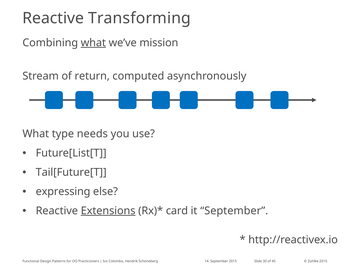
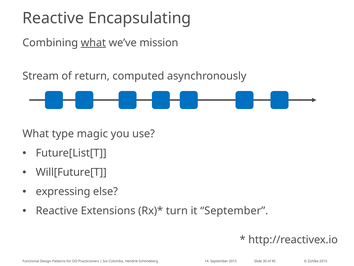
Transforming: Transforming -> Encapsulating (140, 18)
needs: needs -> magic (92, 133)
Tail[Future[T: Tail[Future[T -> Will[Future[T (71, 172)
Extensions underline: present -> none (108, 210)
card: card -> turn (177, 210)
